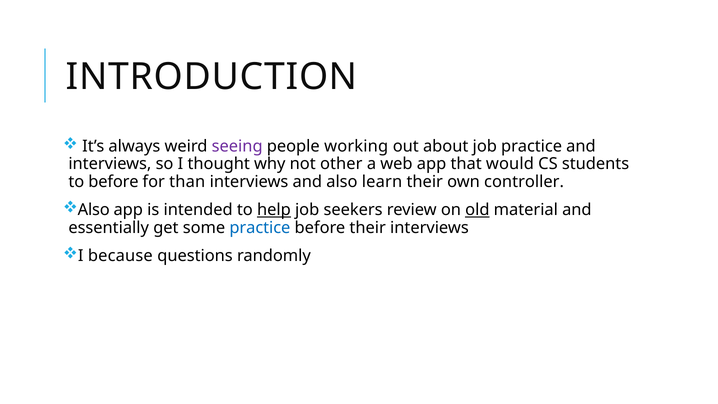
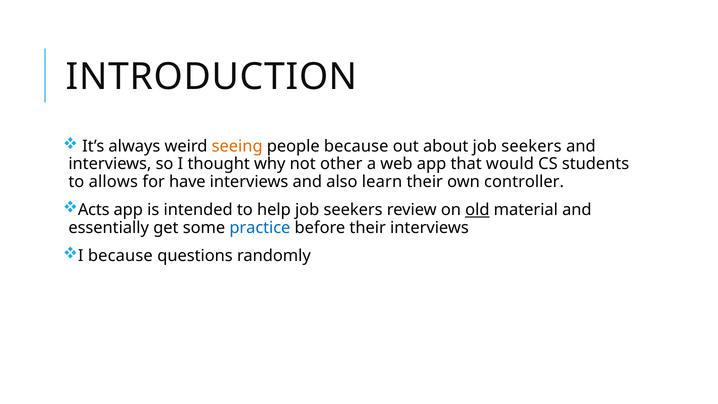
seeing colour: purple -> orange (237, 146)
people working: working -> because (356, 146)
about job practice: practice -> seekers (531, 146)
to before: before -> allows (113, 182)
than: than -> have (187, 182)
Also: Also -> Acts (94, 210)
help underline: present -> none (274, 210)
